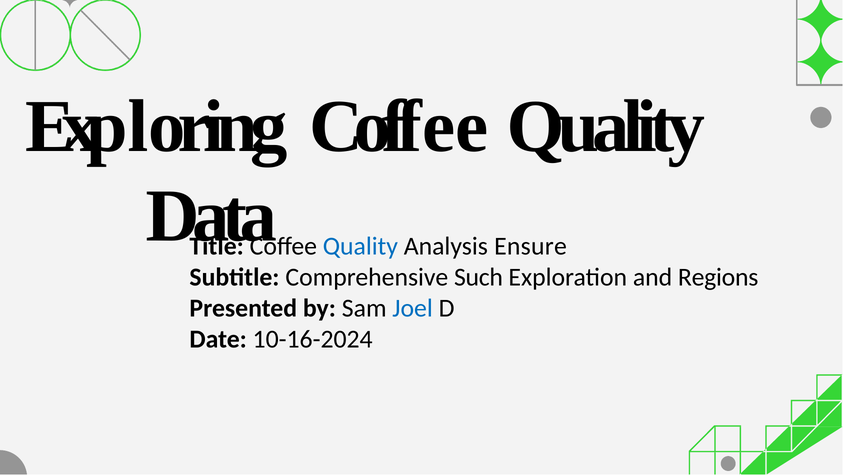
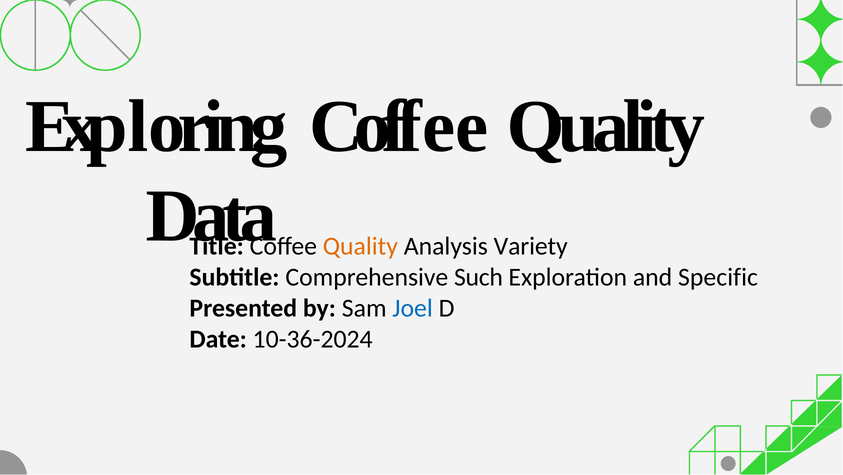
Quality colour: blue -> orange (360, 246)
Ensure: Ensure -> Variety (531, 246)
Regions: Regions -> Specific (718, 277)
10-16-2024: 10-16-2024 -> 10-36-2024 (313, 339)
